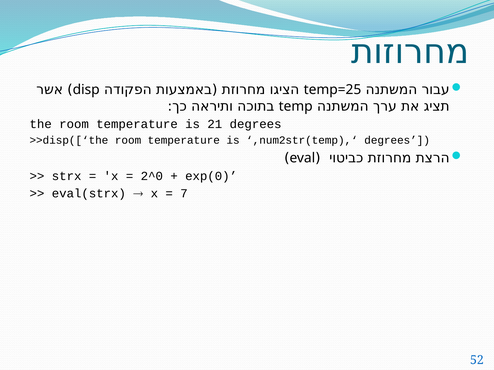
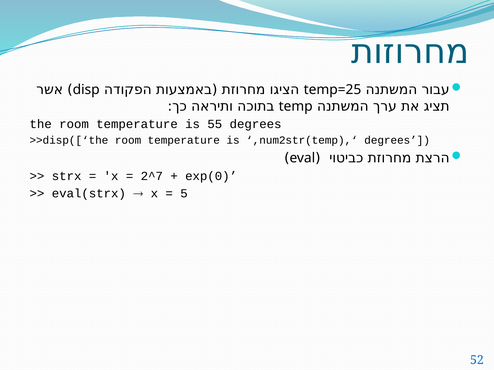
21: 21 -> 55 (215, 124)
2^0: 2^0 -> 2^7 (152, 176)
7: 7 -> 5 (184, 194)
